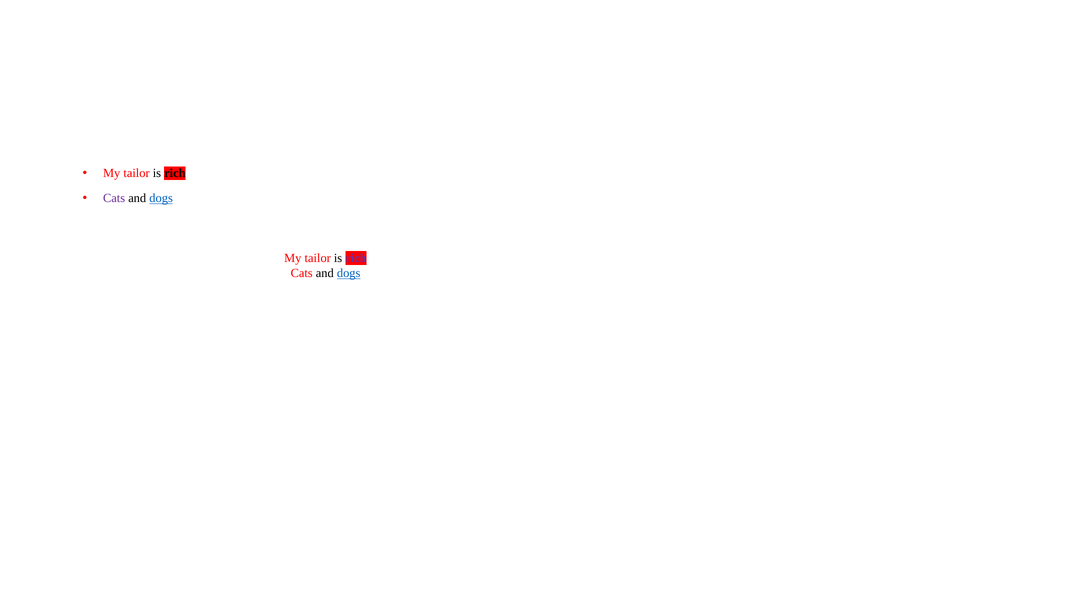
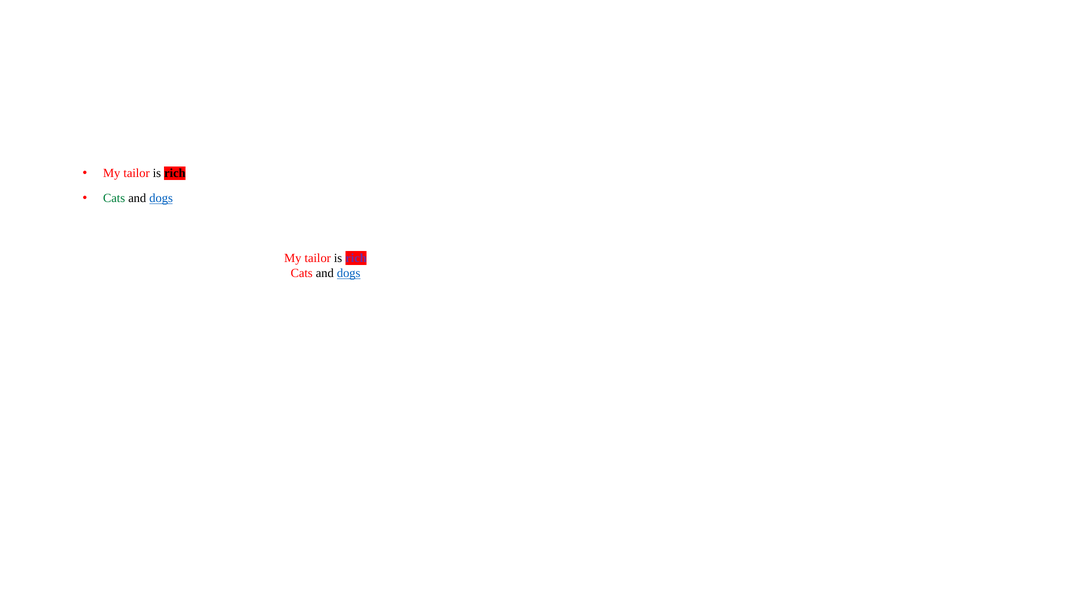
Cats colour: purple -> green (114, 198)
